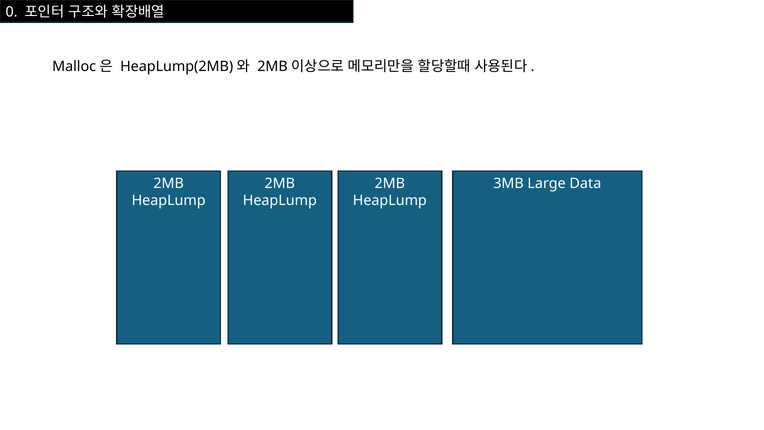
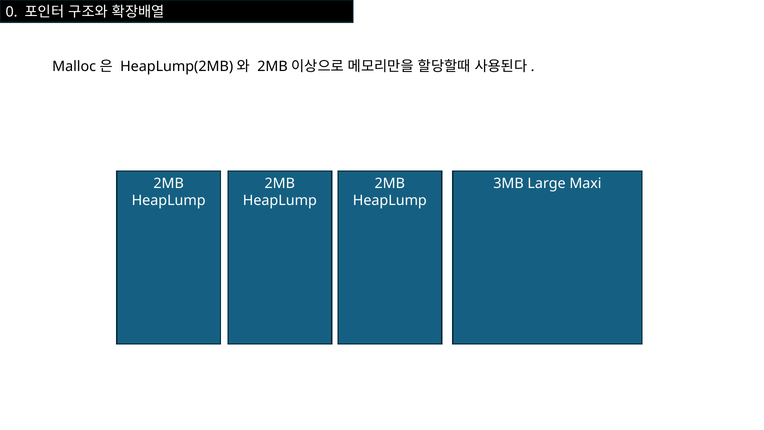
Data: Data -> Maxi (585, 183)
